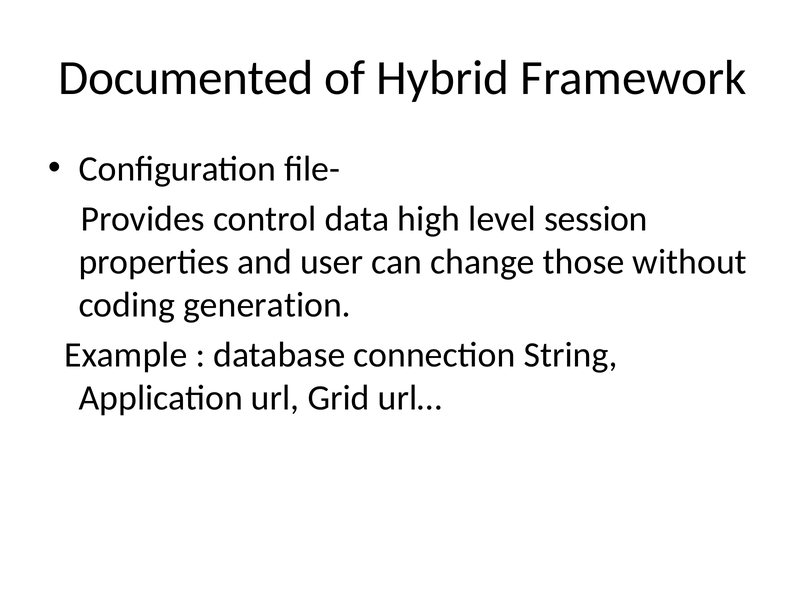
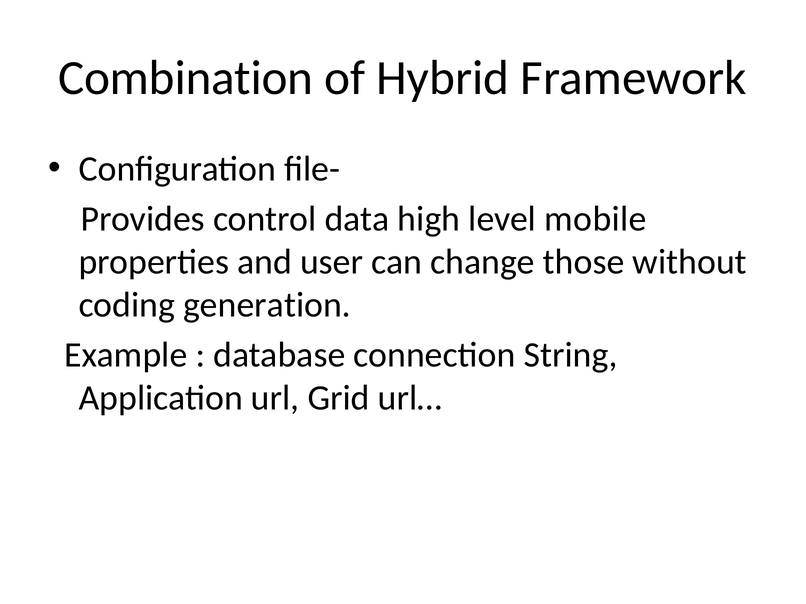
Documented: Documented -> Combination (186, 78)
session: session -> mobile (596, 219)
